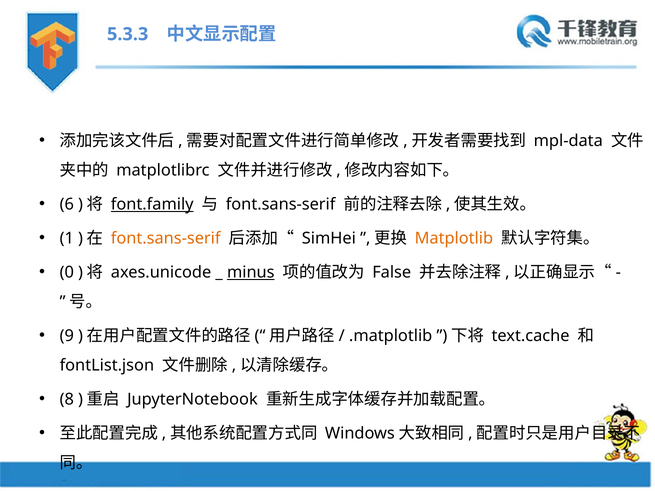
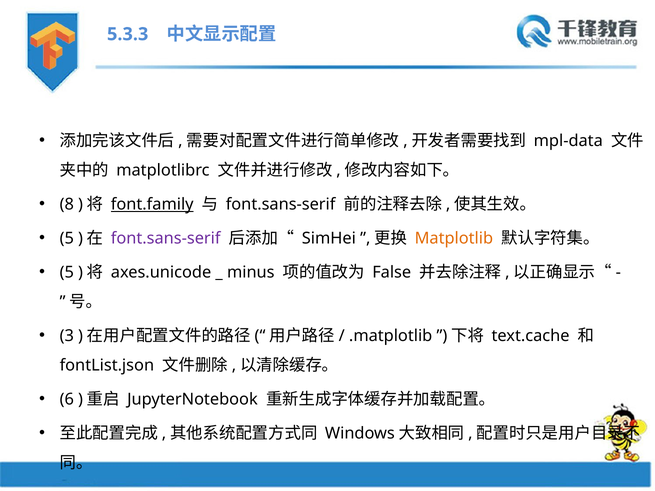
6: 6 -> 8 (67, 204)
1: 1 -> 5 (67, 238)
font.sans-serif colour: orange -> purple (166, 238)
0: 0 -> 5 (67, 272)
minus underline: present -> none (251, 272)
9: 9 -> 3 (67, 336)
8: 8 -> 6 (67, 399)
